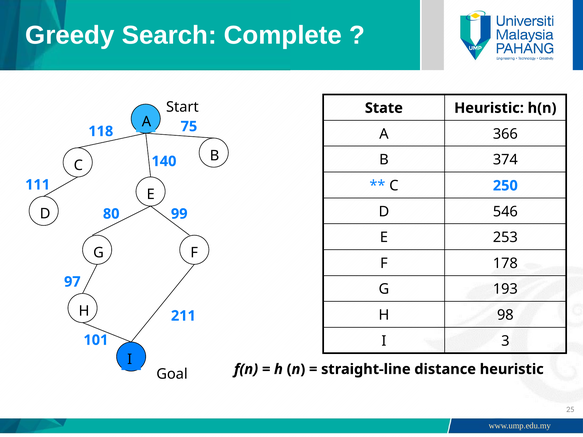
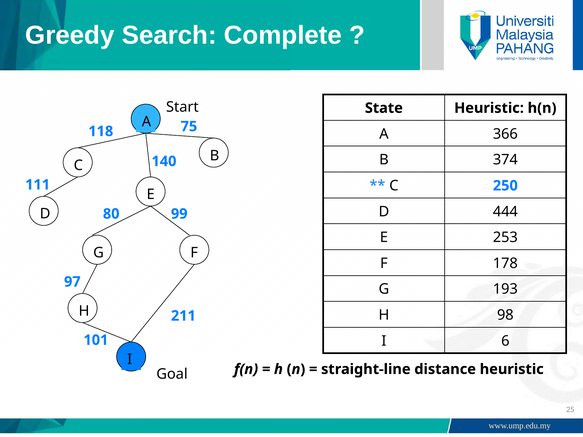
546: 546 -> 444 (505, 212)
3: 3 -> 6 (505, 341)
